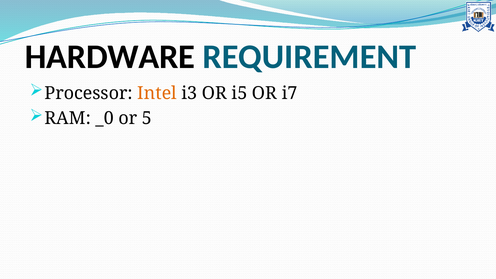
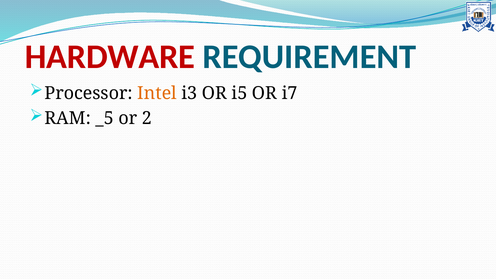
HARDWARE colour: black -> red (110, 57)
_0: _0 -> _5 (105, 118)
5: 5 -> 2 (147, 118)
